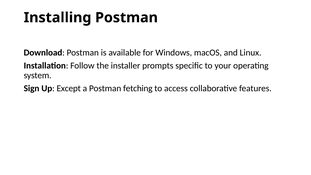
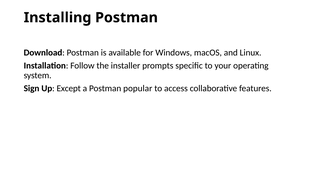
fetching: fetching -> popular (138, 88)
